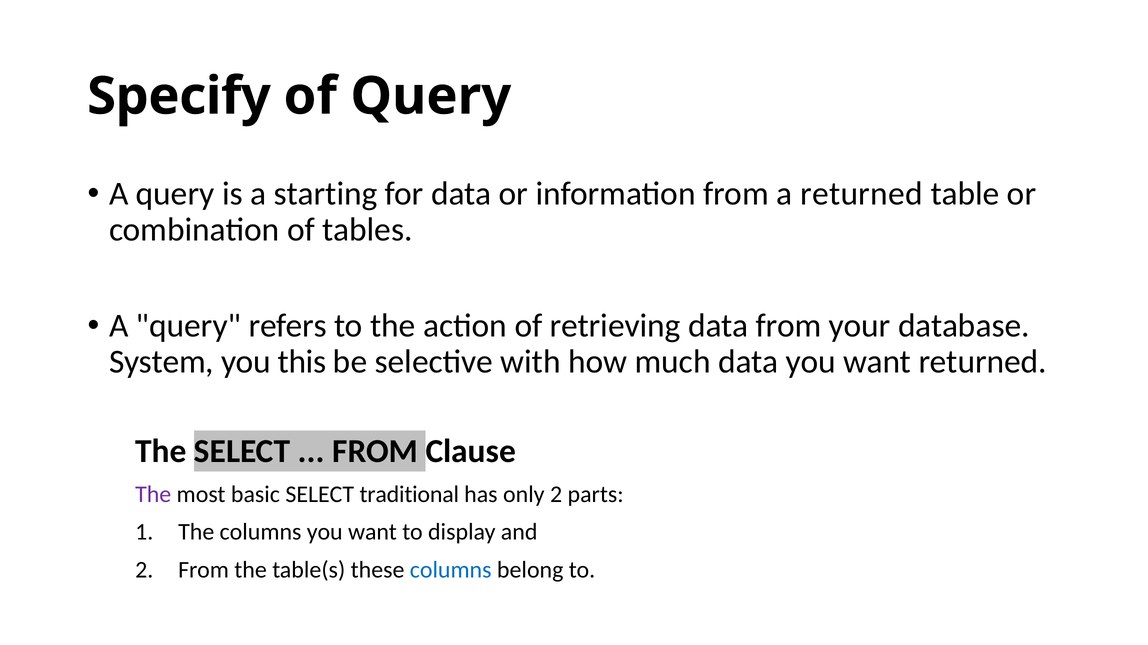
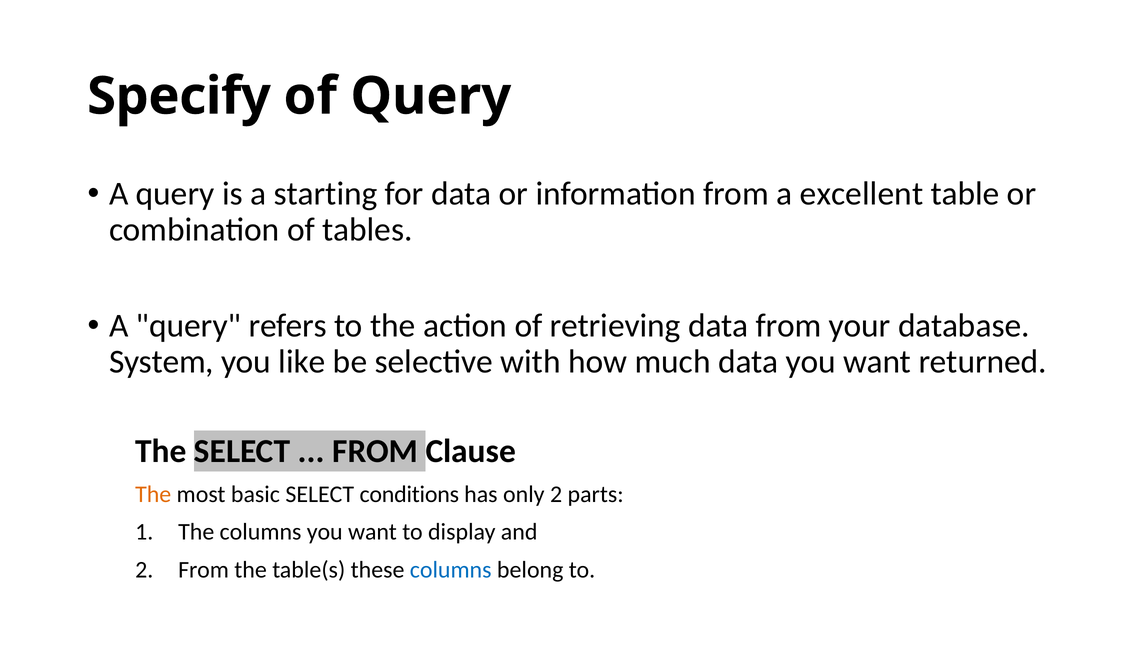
a returned: returned -> excellent (862, 194)
this: this -> like (302, 362)
The colour: purple -> orange (153, 495)
traditional: traditional -> conditions (409, 495)
